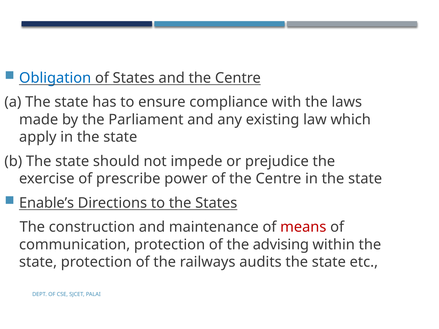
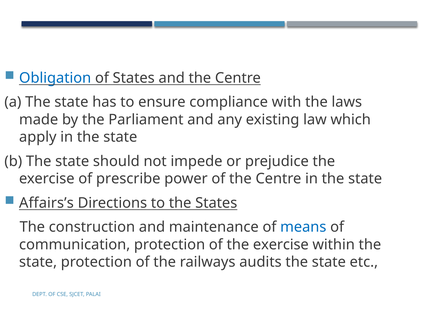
Enable’s: Enable’s -> Affairs’s (46, 203)
means colour: red -> blue (303, 227)
of the advising: advising -> exercise (281, 245)
